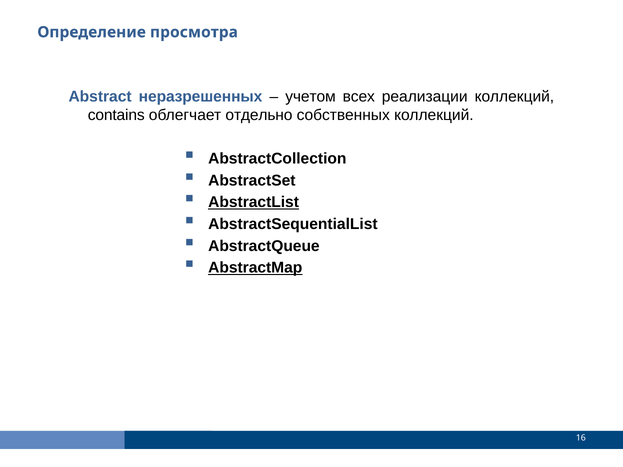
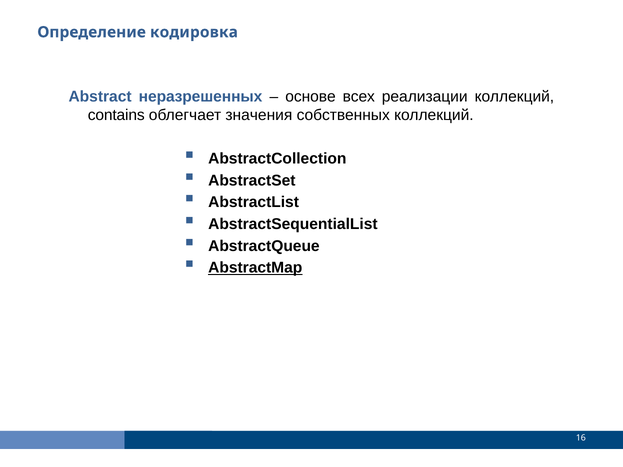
просмотра: просмотра -> кодировка (194, 32)
учетом: учетом -> основе (311, 97)
отдельно: отдельно -> значения (259, 115)
AbstractList underline: present -> none (254, 202)
